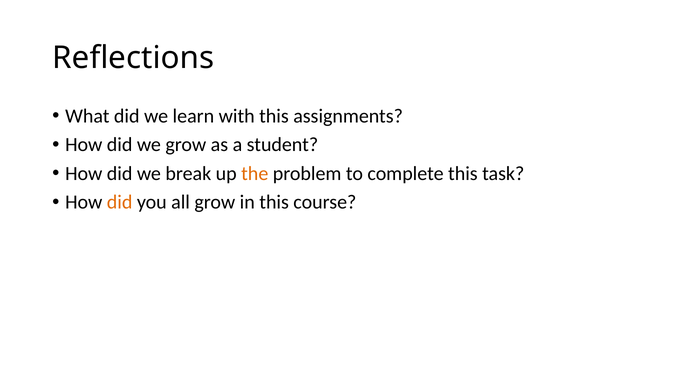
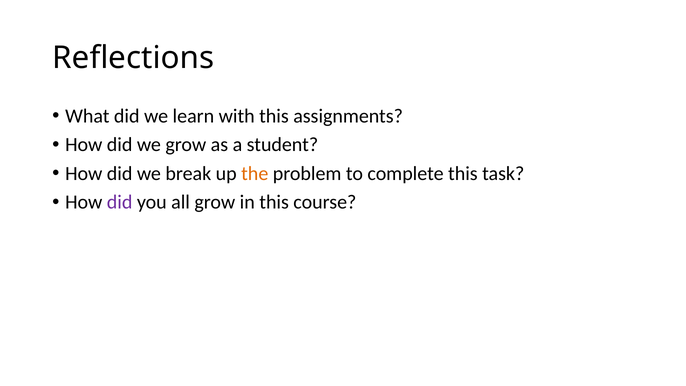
did colour: orange -> purple (120, 202)
